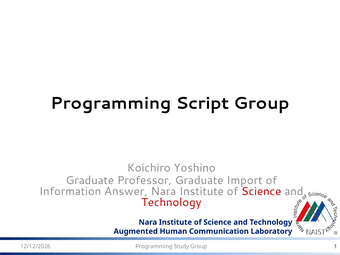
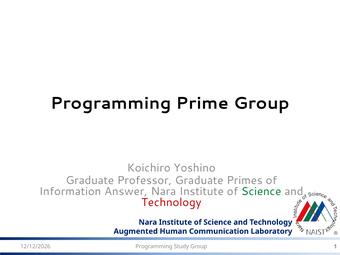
Script: Script -> Prime (202, 103)
Import: Import -> Primes (245, 181)
Science colour: red -> green (261, 191)
